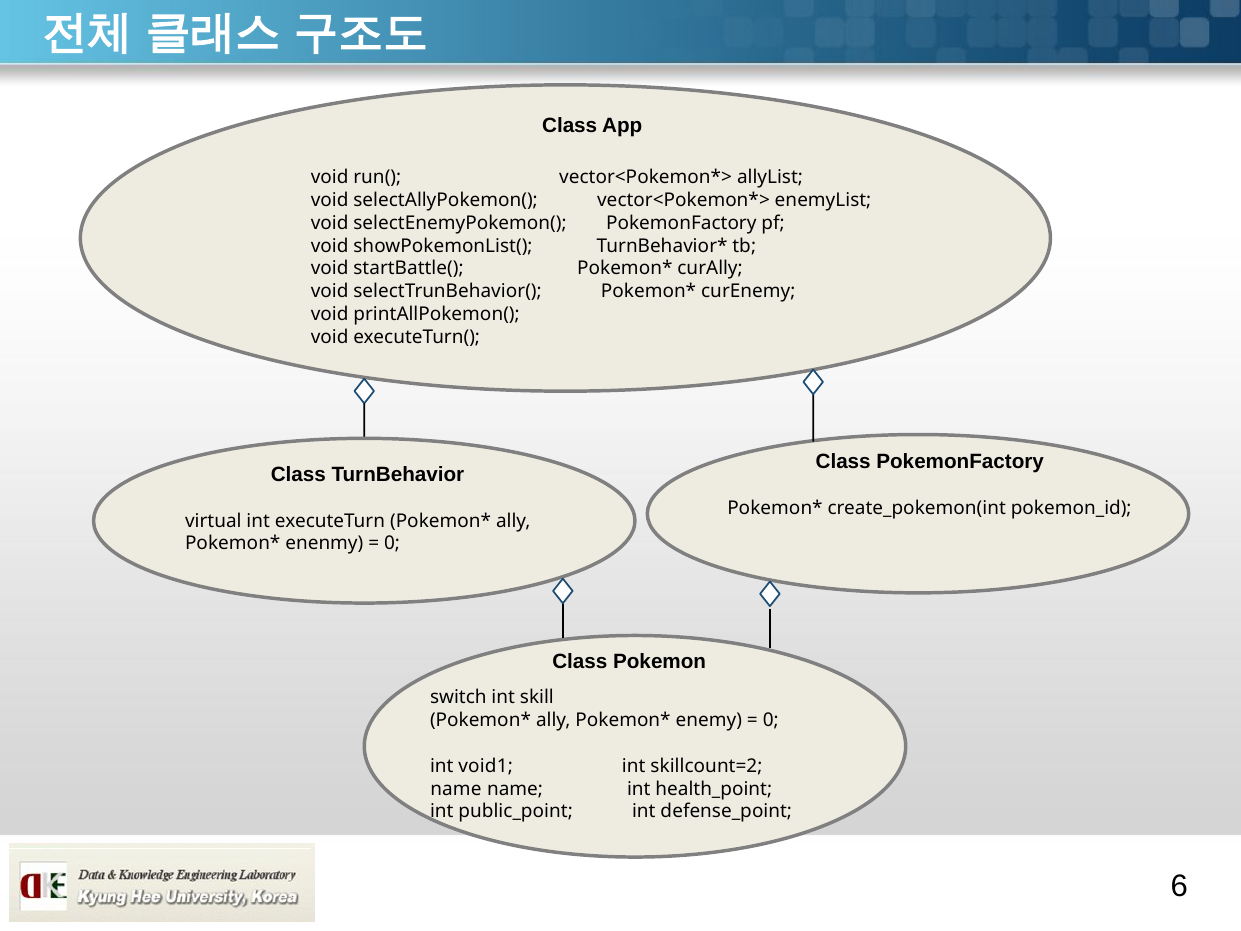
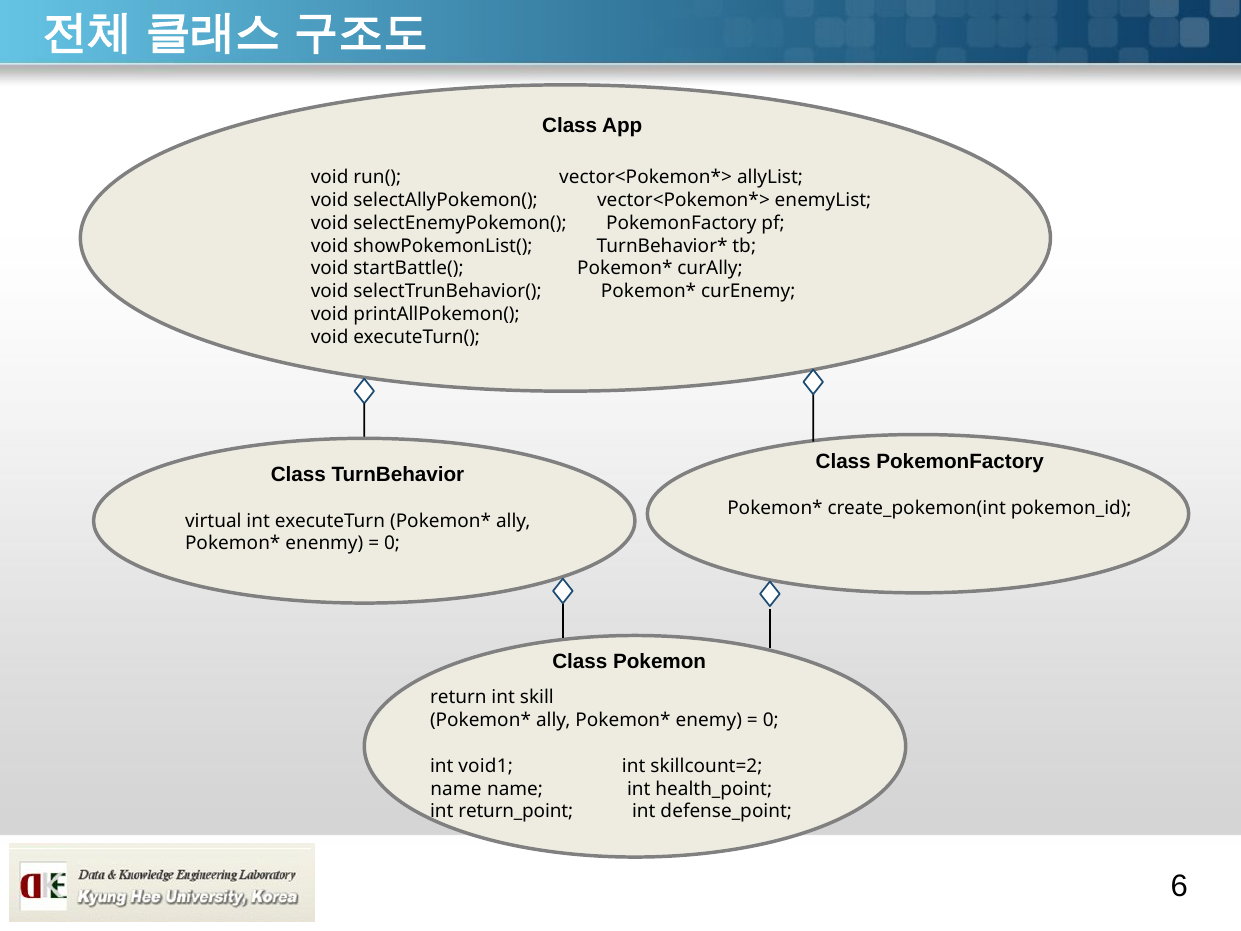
switch: switch -> return (458, 698)
public_point: public_point -> return_point (516, 811)
